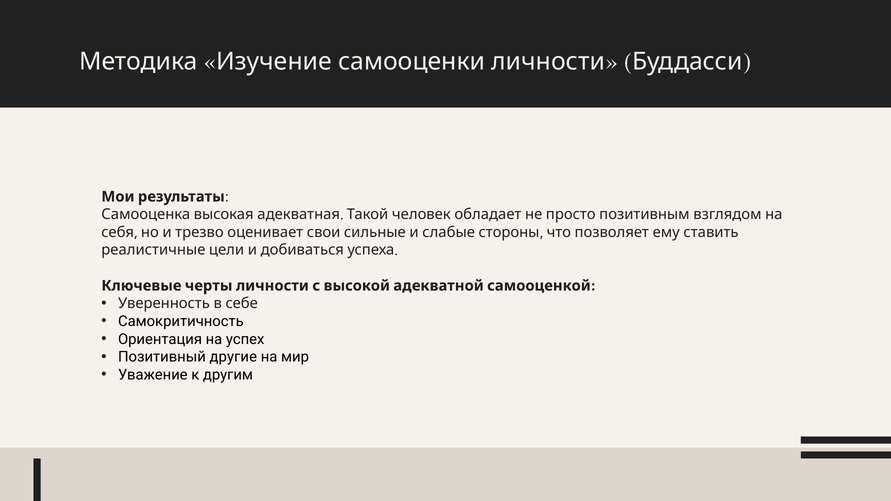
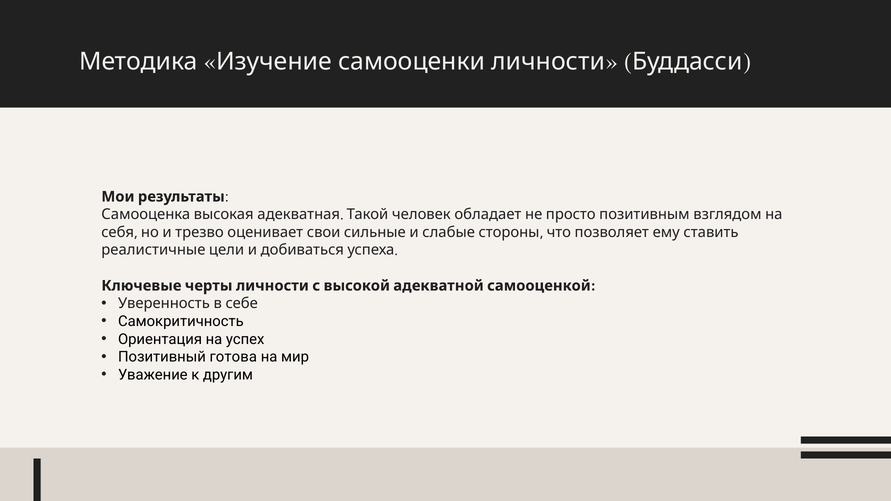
другие: другие -> готова (233, 357)
